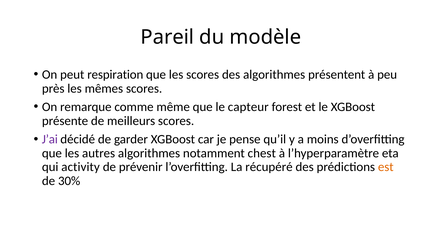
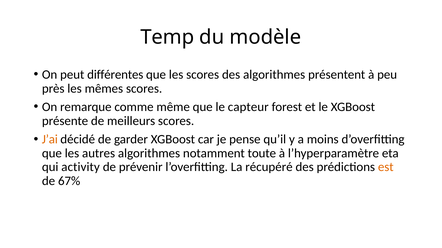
Pareil: Pareil -> Temp (167, 37)
respiration: respiration -> différentes (115, 75)
J’ai colour: purple -> orange (50, 140)
chest: chest -> toute (262, 154)
30%: 30% -> 67% (69, 181)
